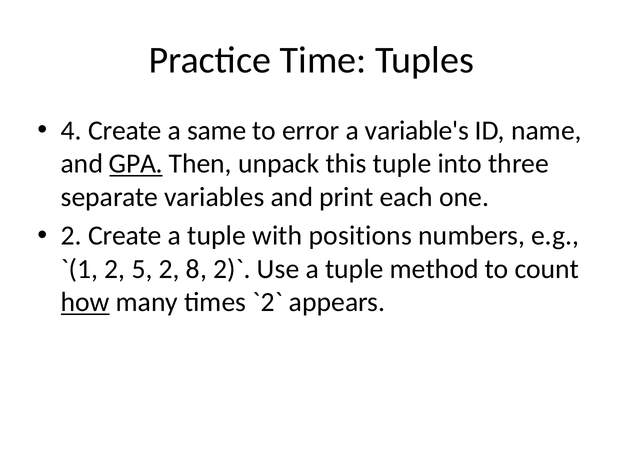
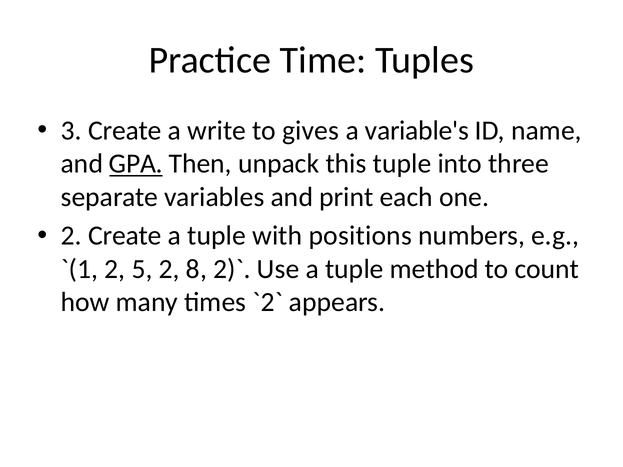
4: 4 -> 3 (71, 131)
same: same -> write (217, 131)
error: error -> gives (311, 131)
how underline: present -> none (85, 302)
